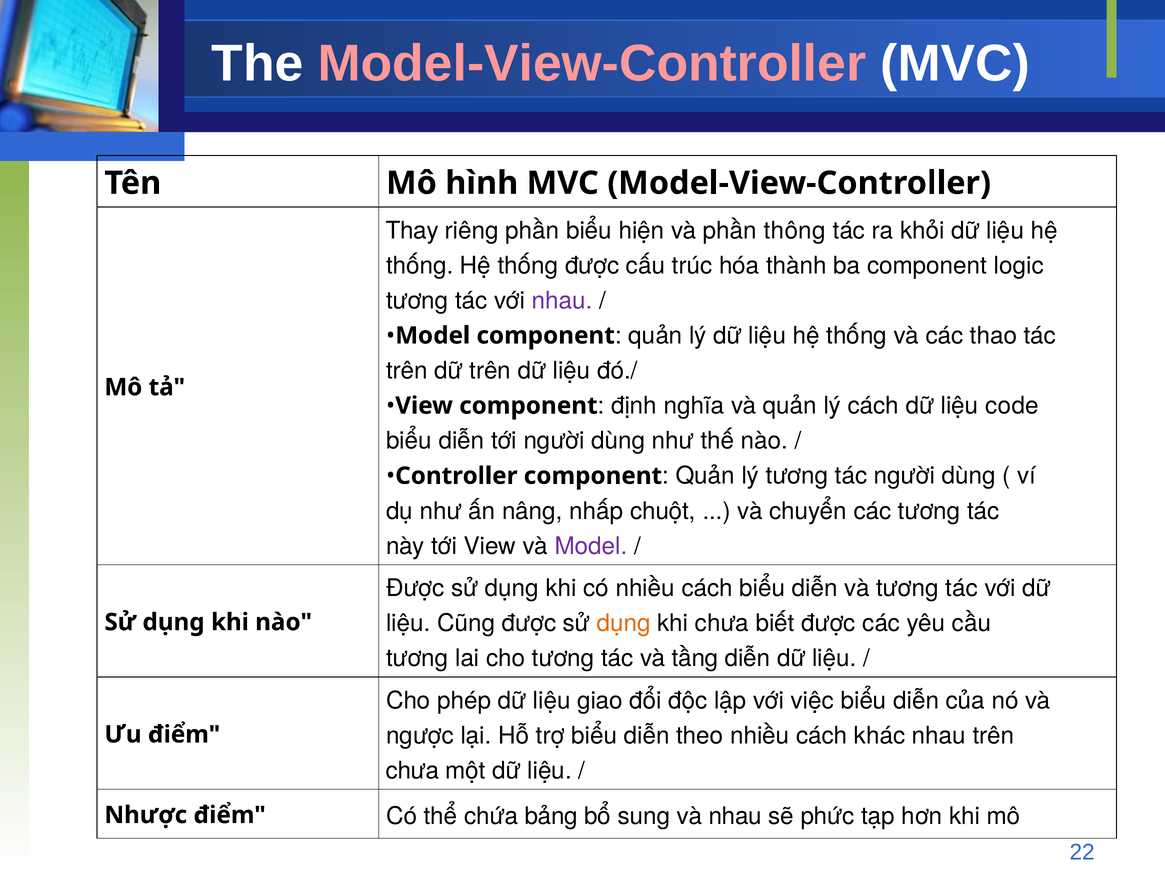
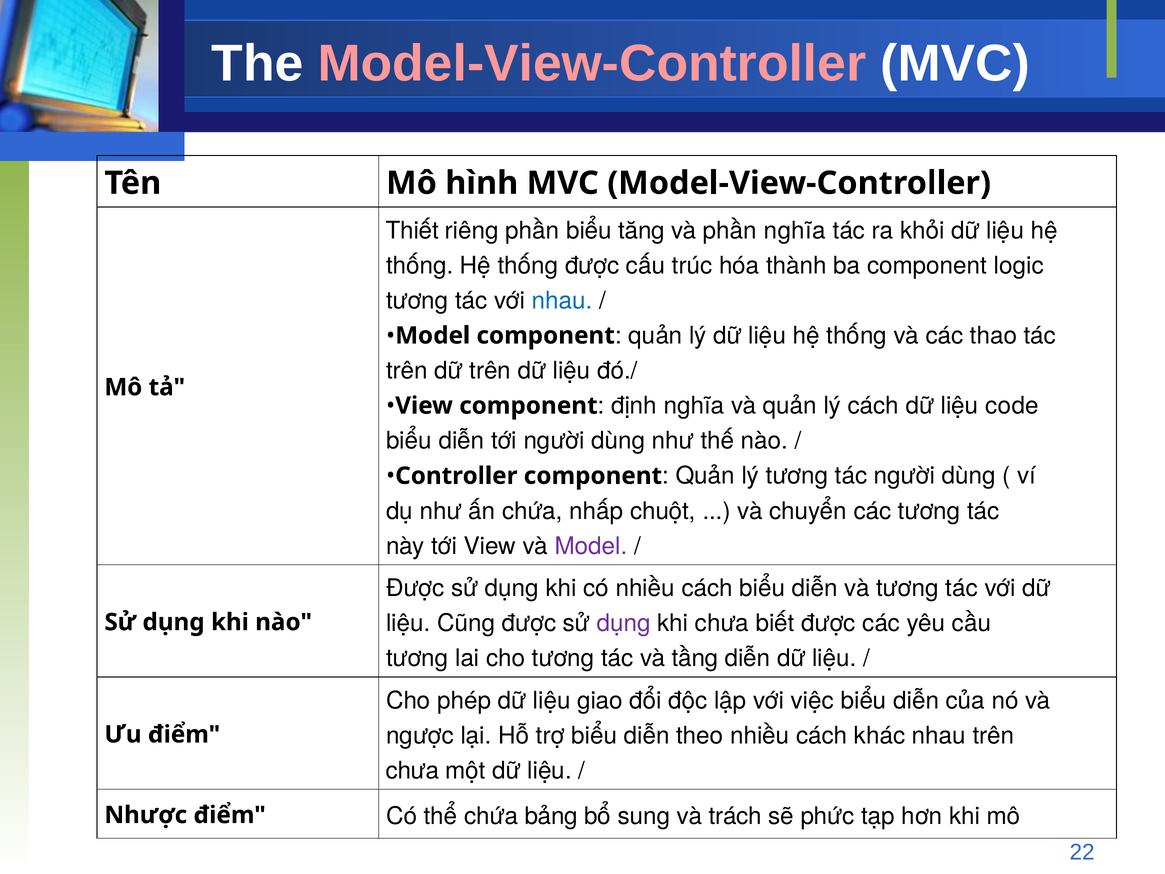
Thay: Thay -> Thiết (412, 231)
hiện: hiện -> tăng (642, 231)
phần thông: thông -> nghĩa (795, 231)
nhau colour: purple -> blue (562, 301)
ấn nâng: nâng -> chứa (532, 511)
dụng colour: orange -> purple (624, 623)
và nhau: nhau -> trách (735, 816)
